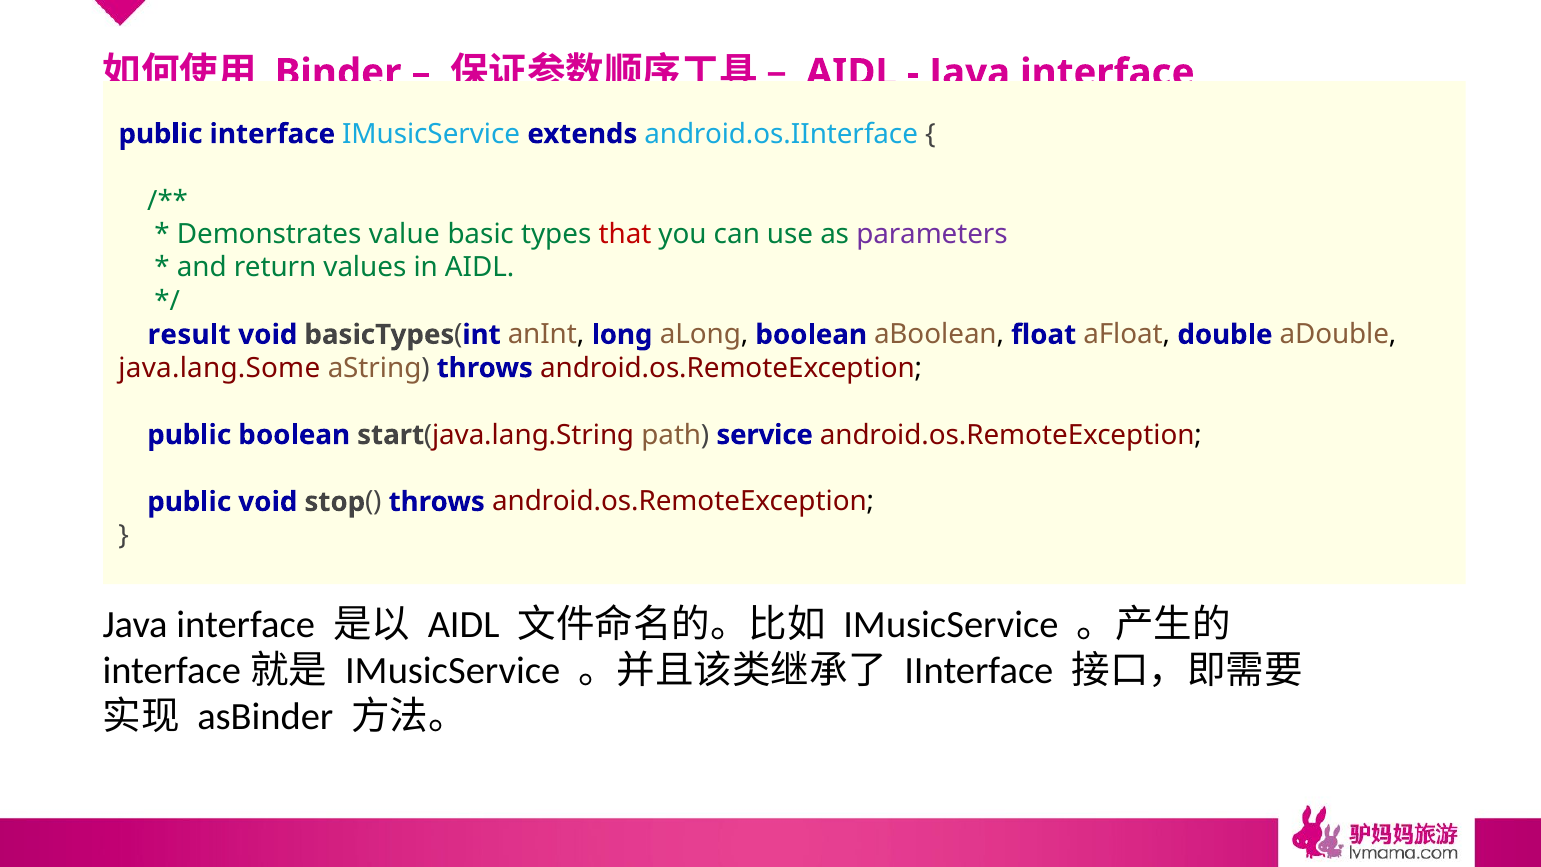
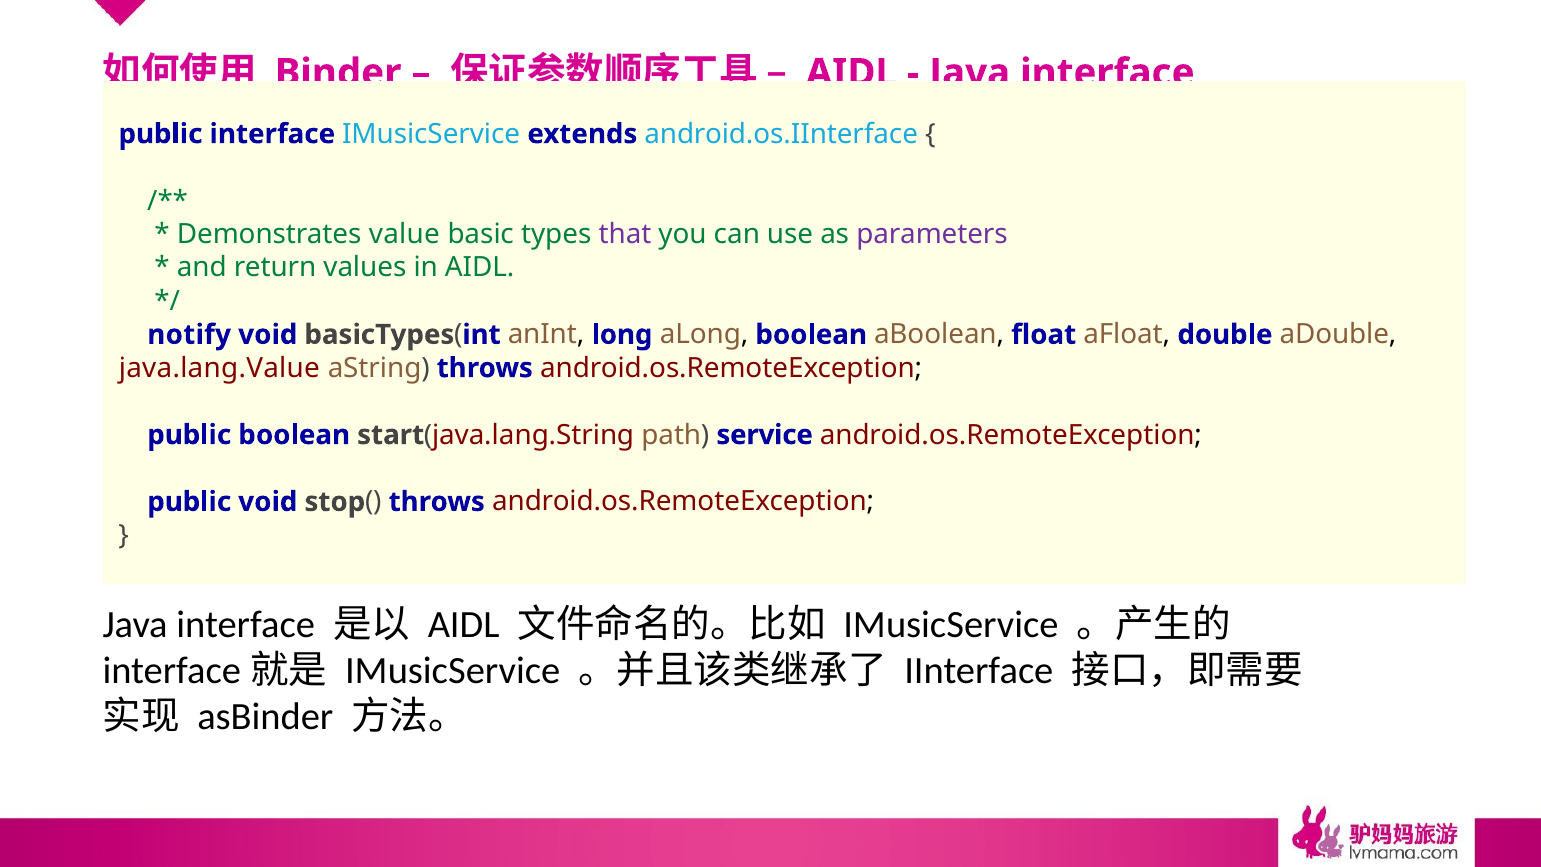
that colour: red -> purple (625, 234)
result: result -> notify (189, 335)
java.lang.Some: java.lang.Some -> java.lang.Value (219, 368)
